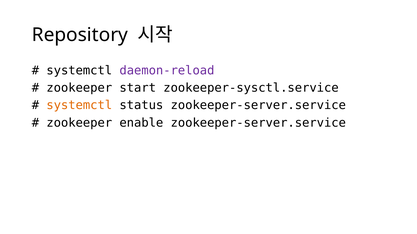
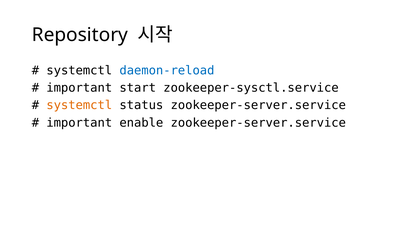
daemon-reload colour: purple -> blue (167, 71)
zookeeper: zookeeper -> important (79, 88)
zookeeper: zookeeper -> important (79, 123)
